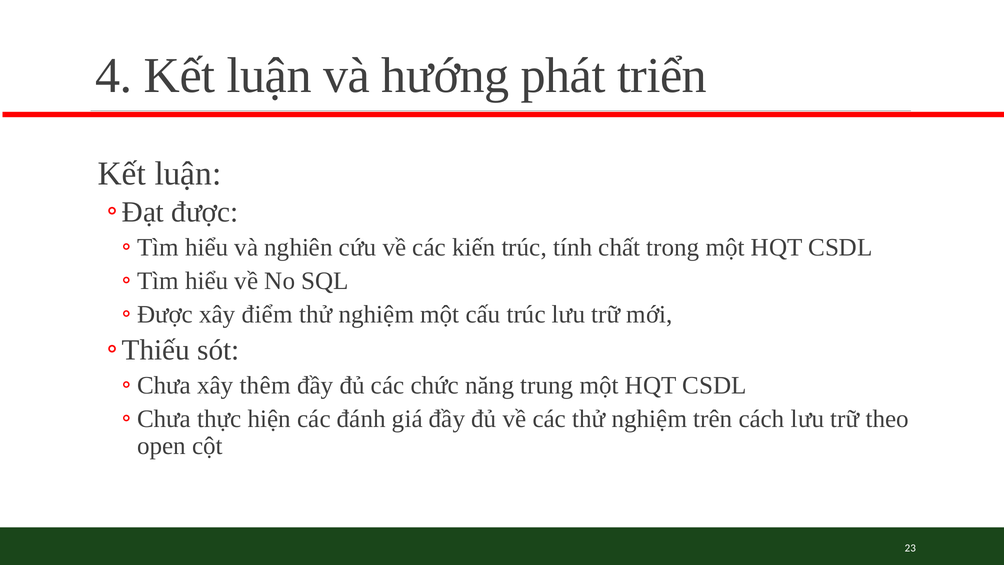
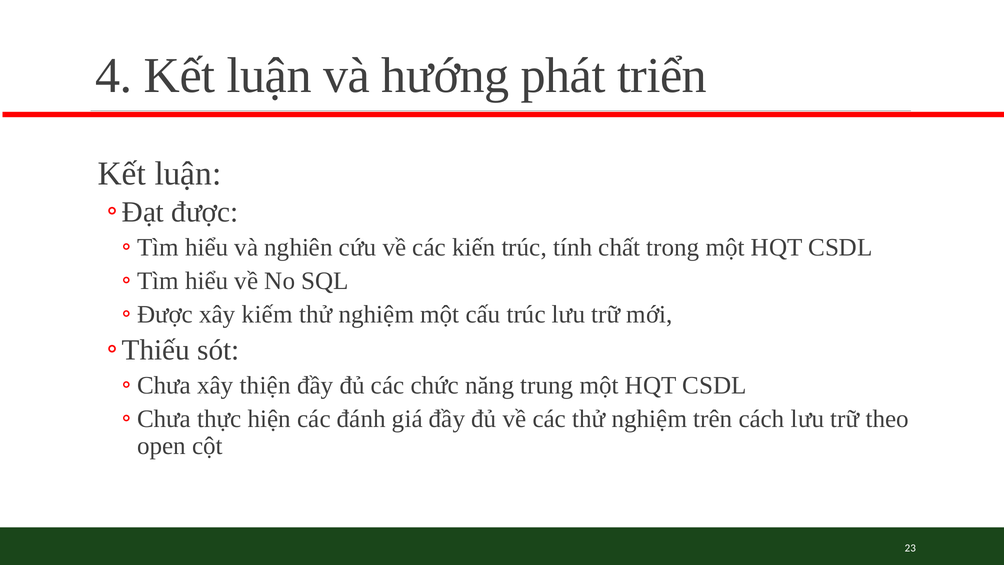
điểm: điểm -> kiếm (267, 314)
thêm: thêm -> thiện (265, 386)
